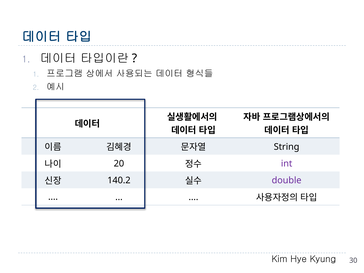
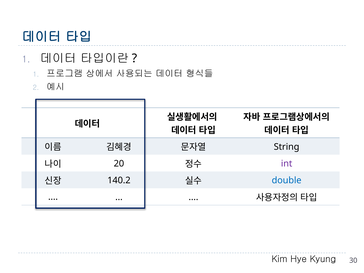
double colour: purple -> blue (287, 180)
